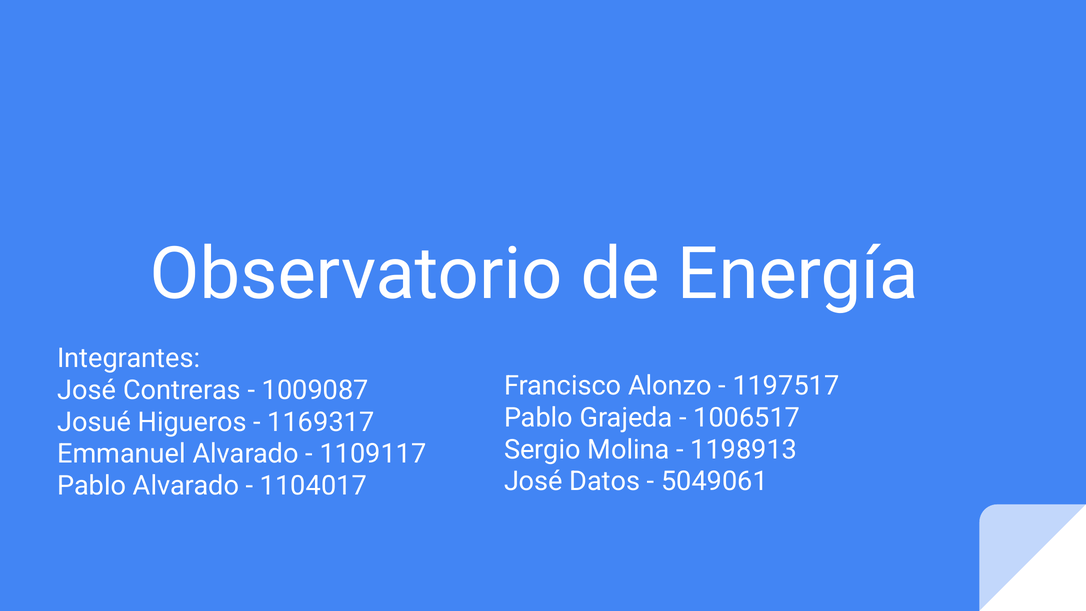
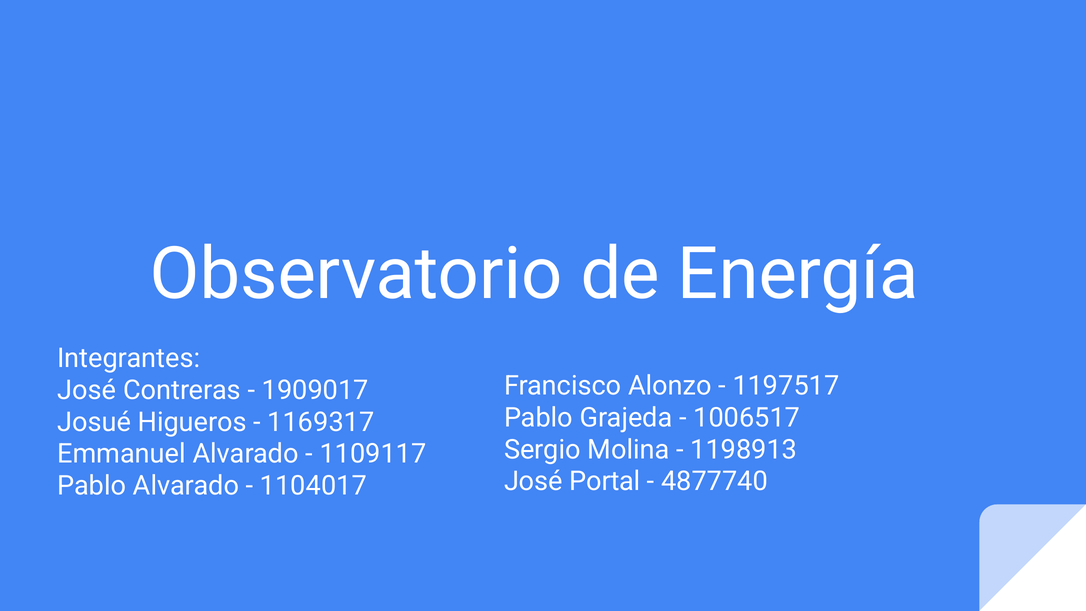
1009087: 1009087 -> 1909017 (315, 390)
Datos: Datos -> Portal (605, 481)
5049061: 5049061 -> 4877740 (715, 481)
